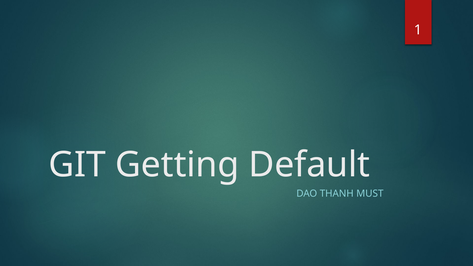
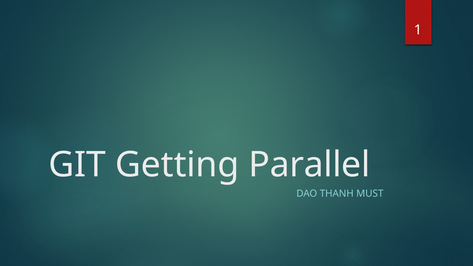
Default: Default -> Parallel (309, 165)
